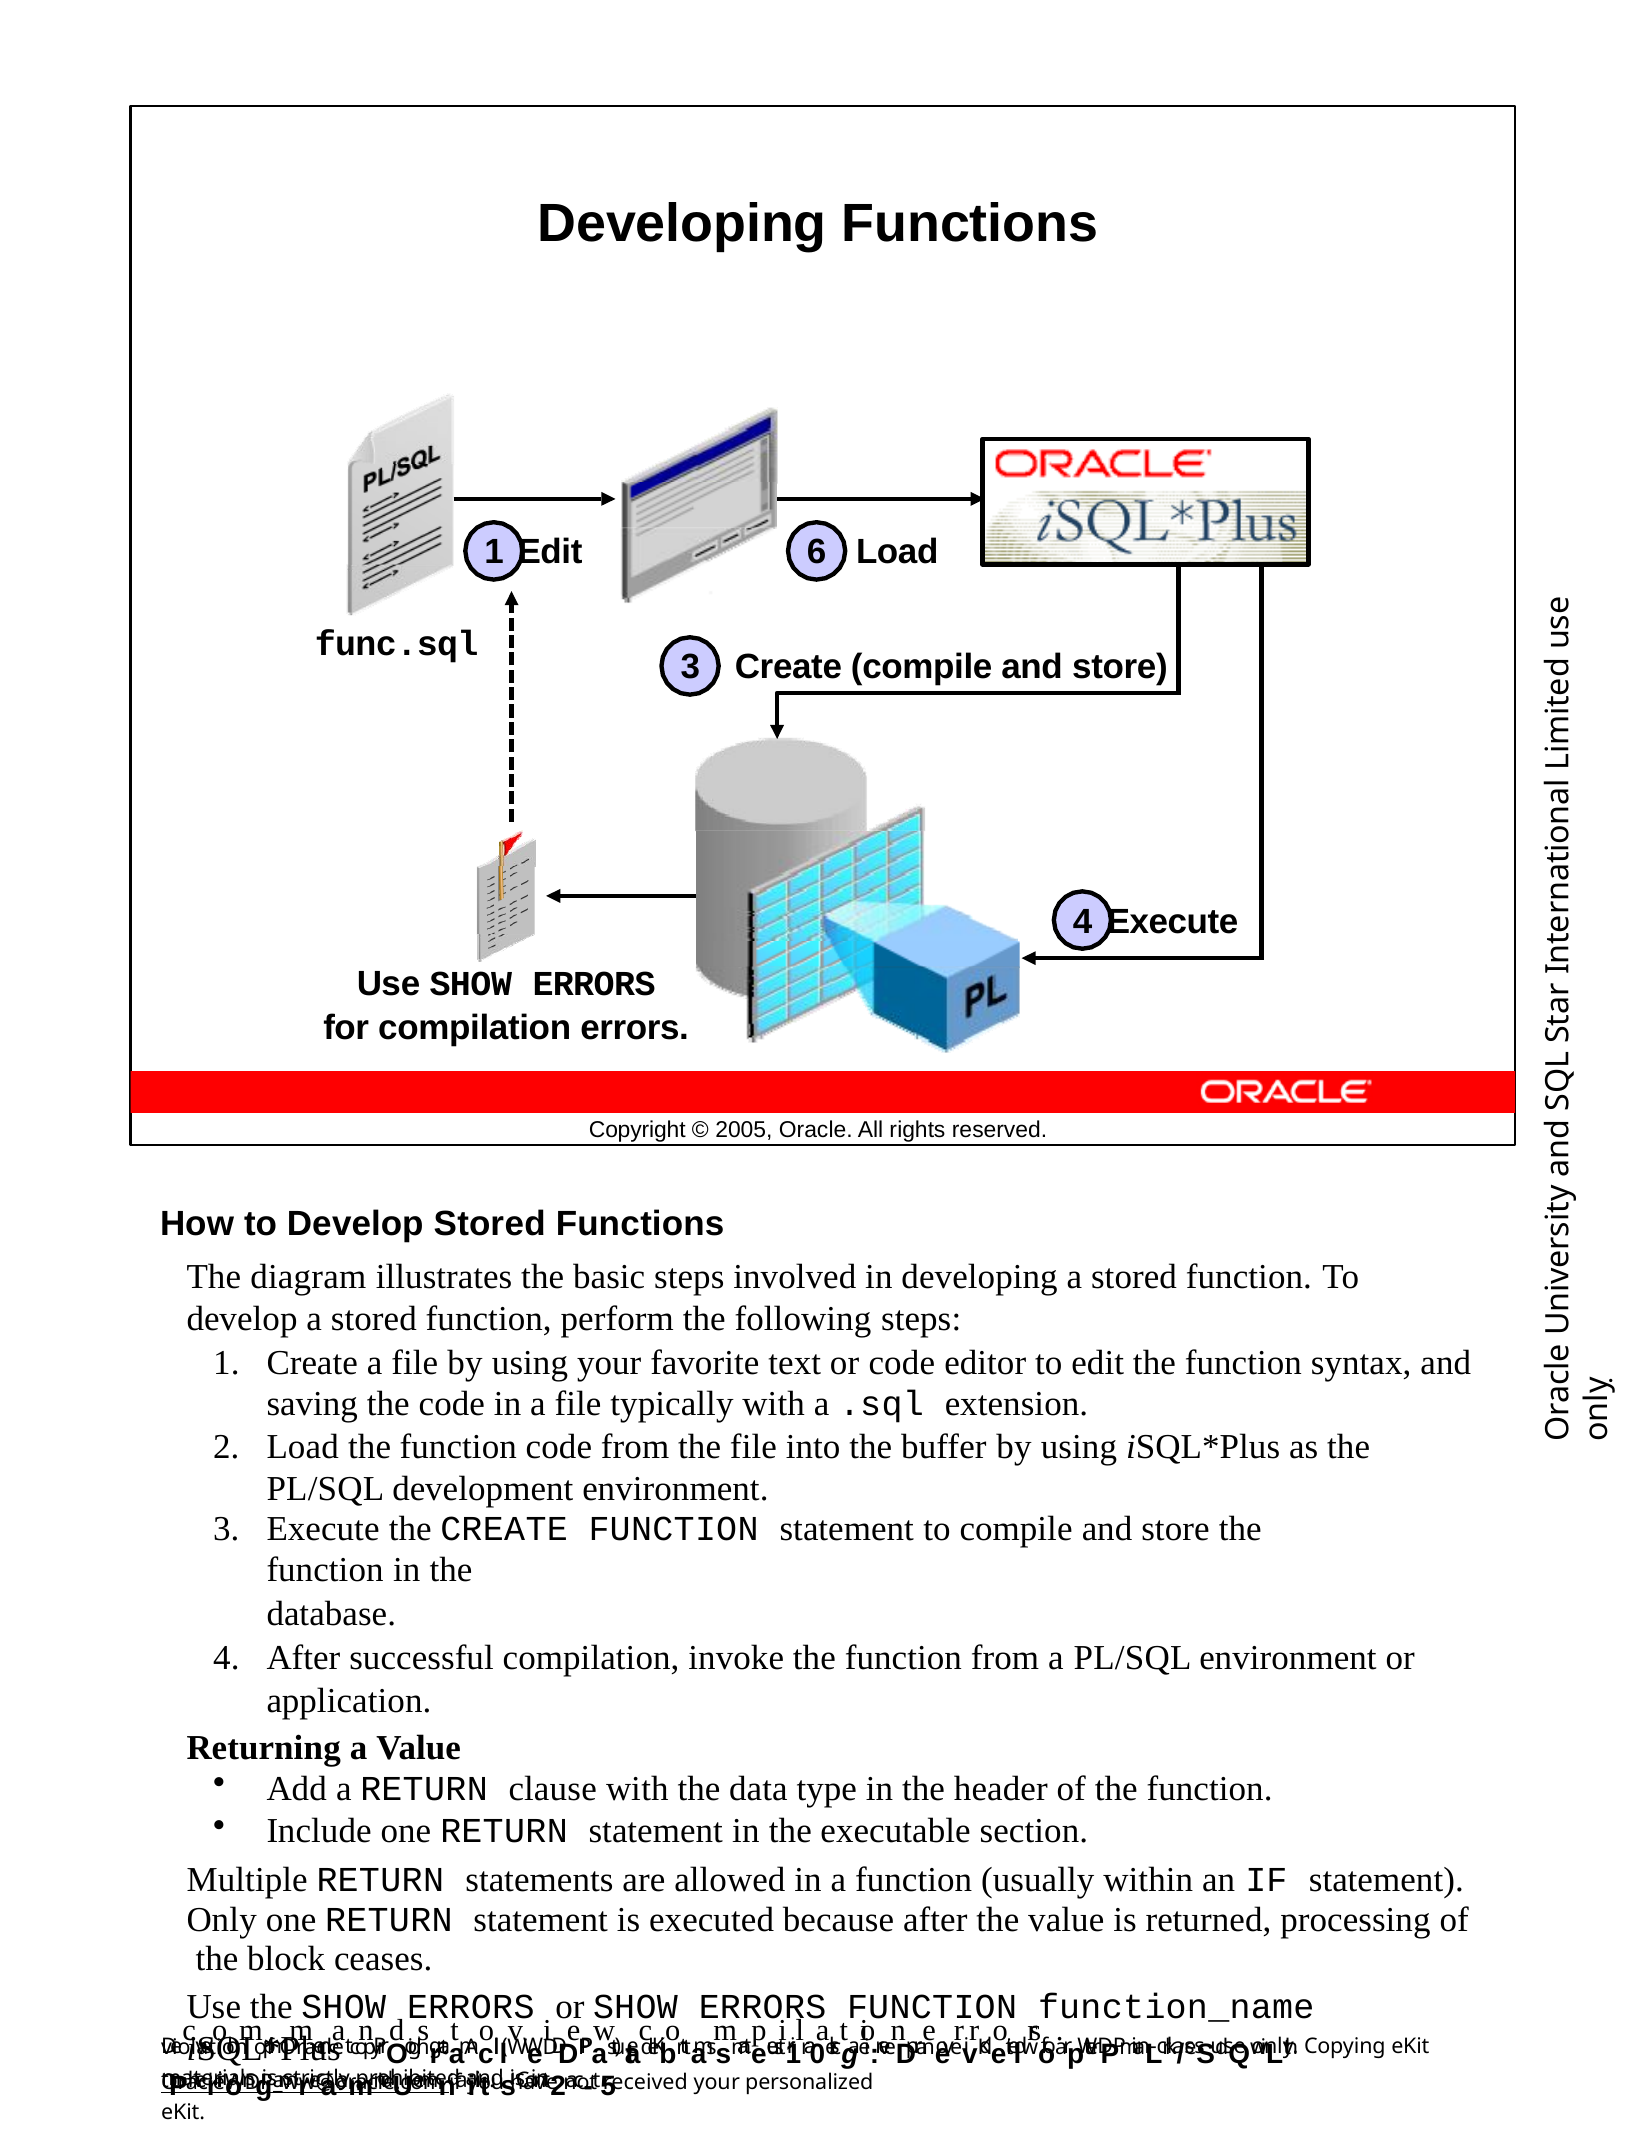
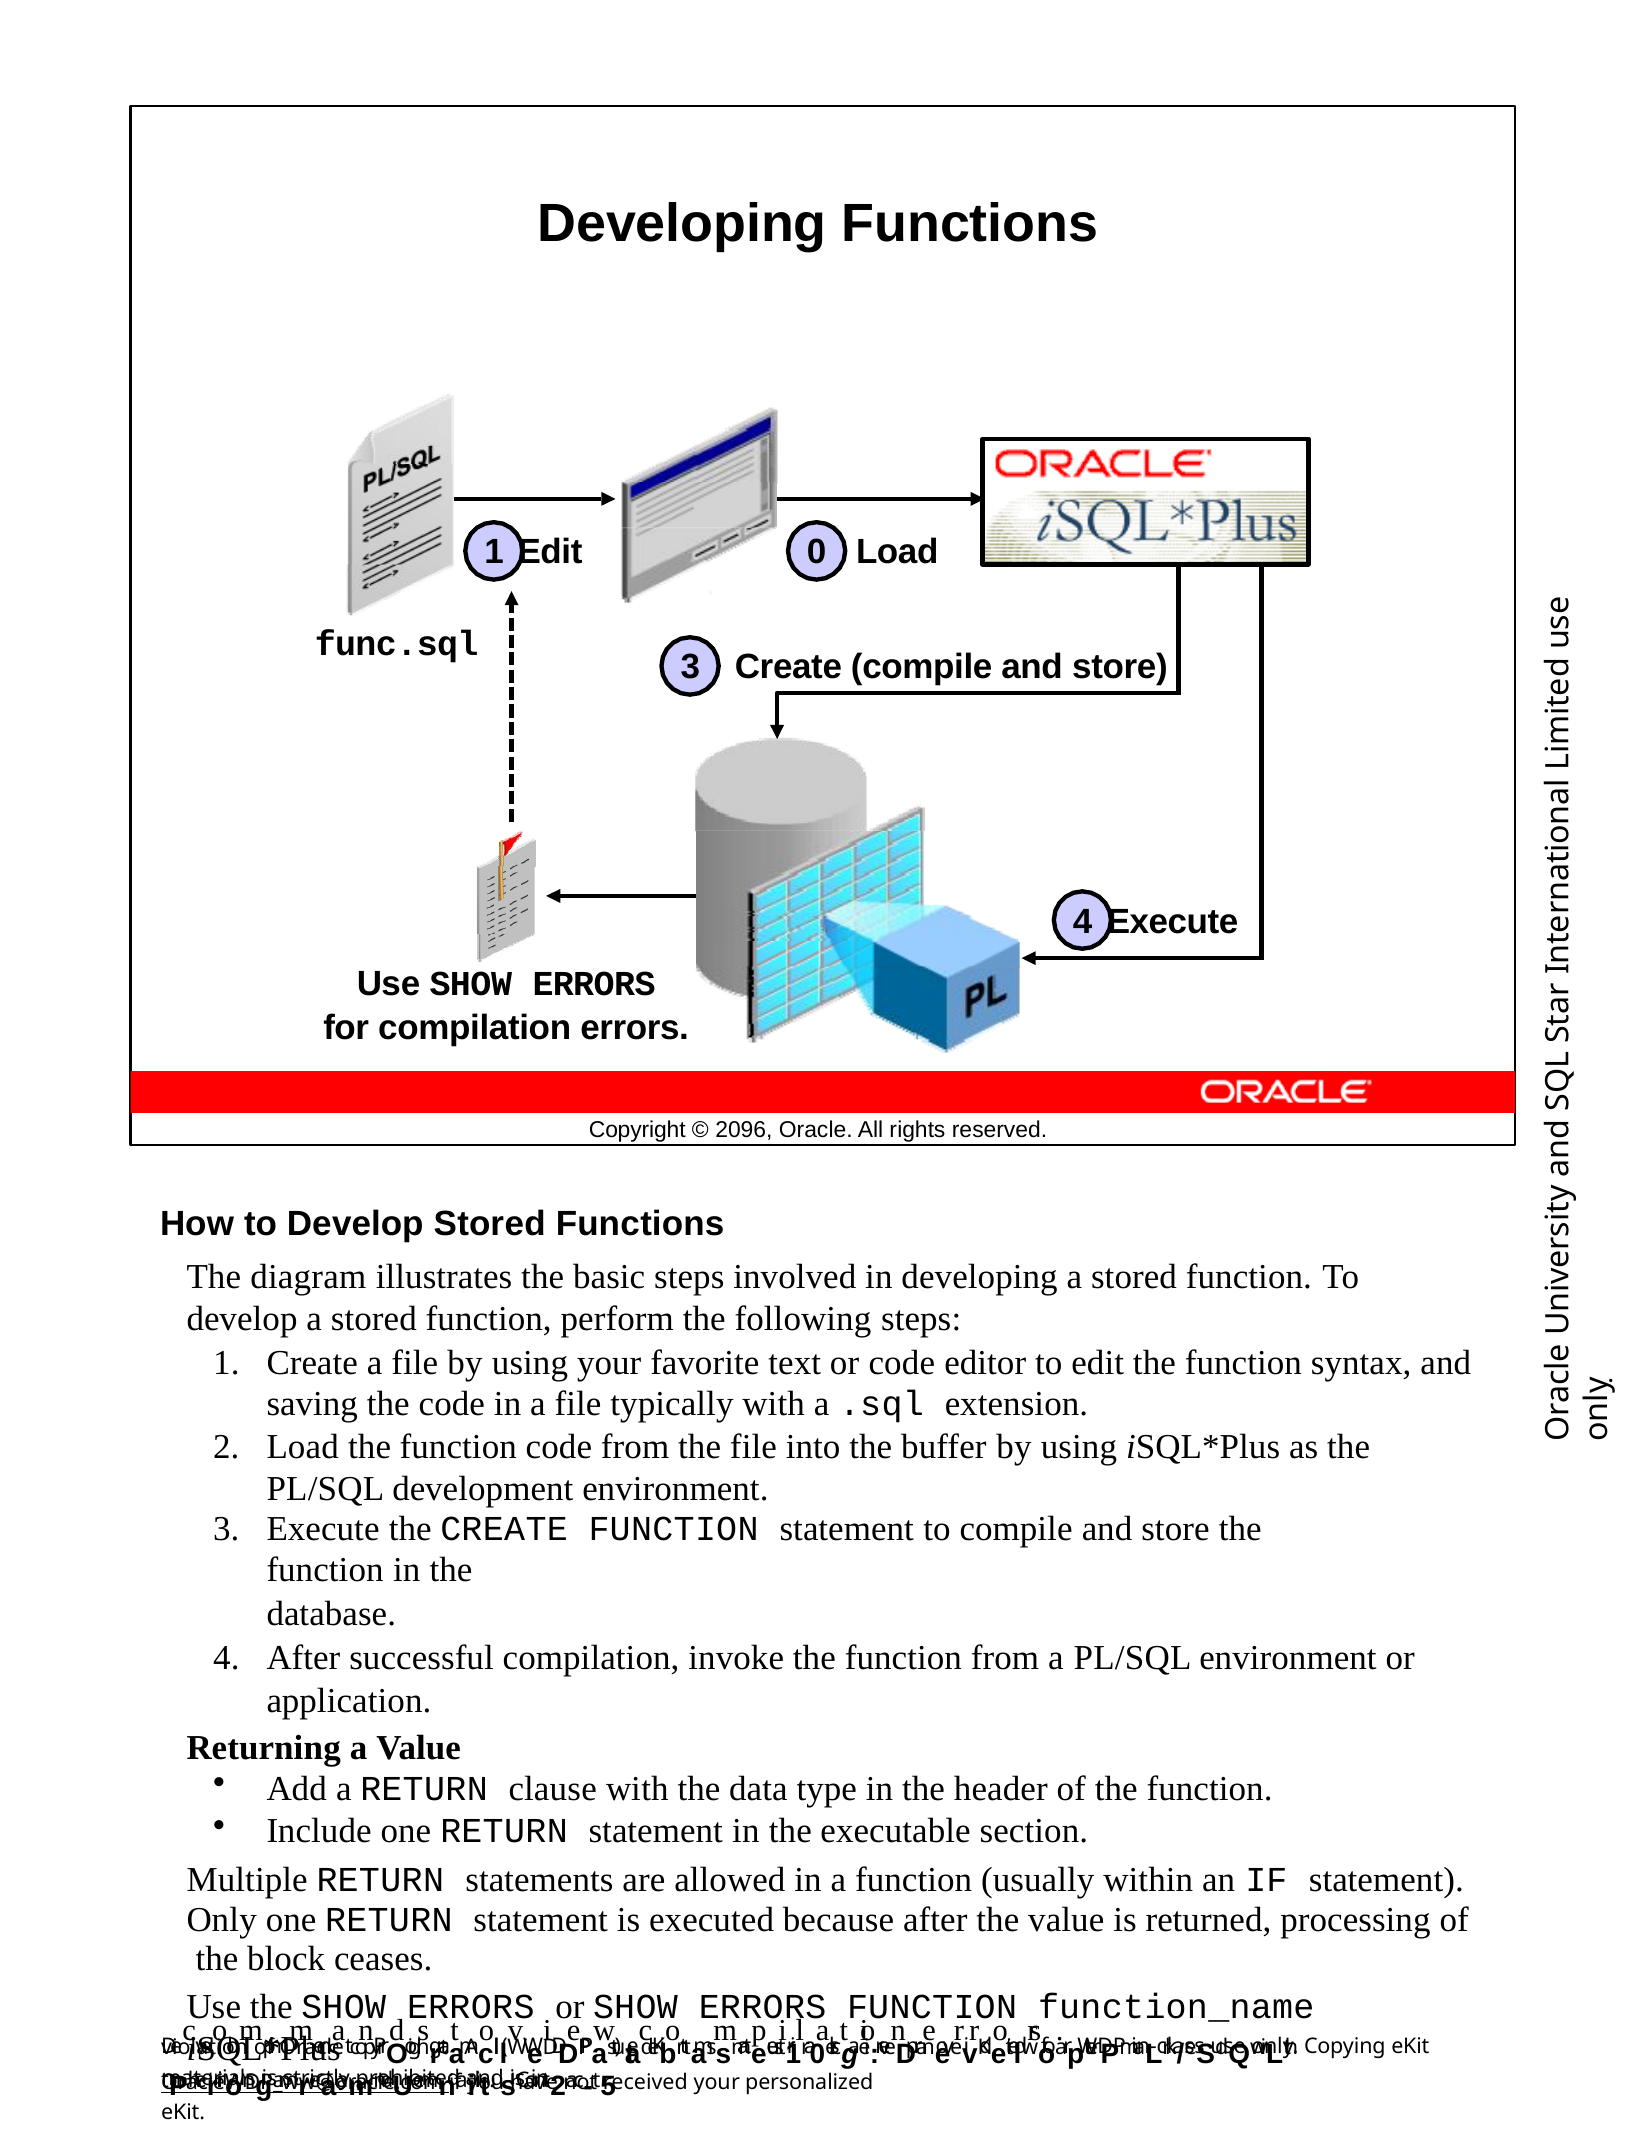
6: 6 -> 0 (817, 552)
2005: 2005 -> 2096 (744, 1130)
